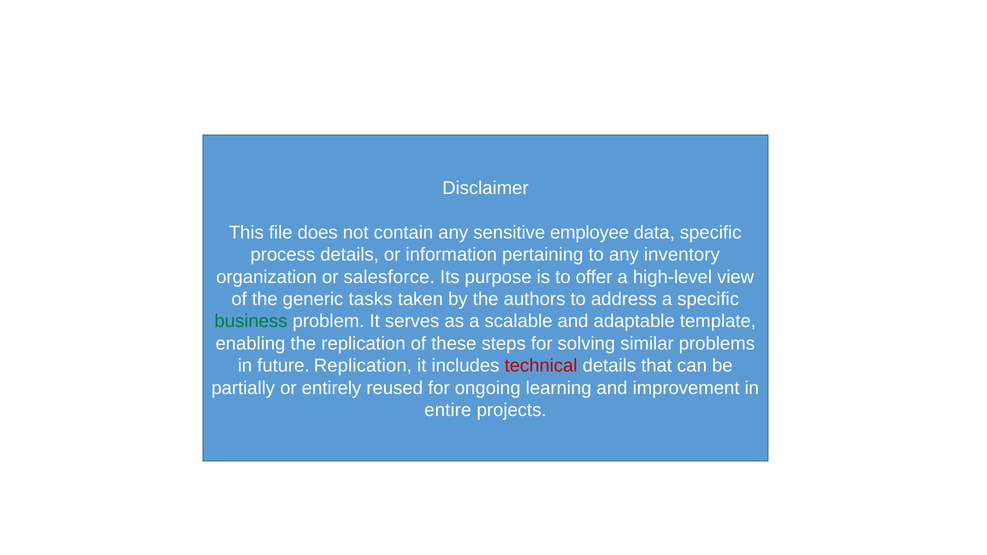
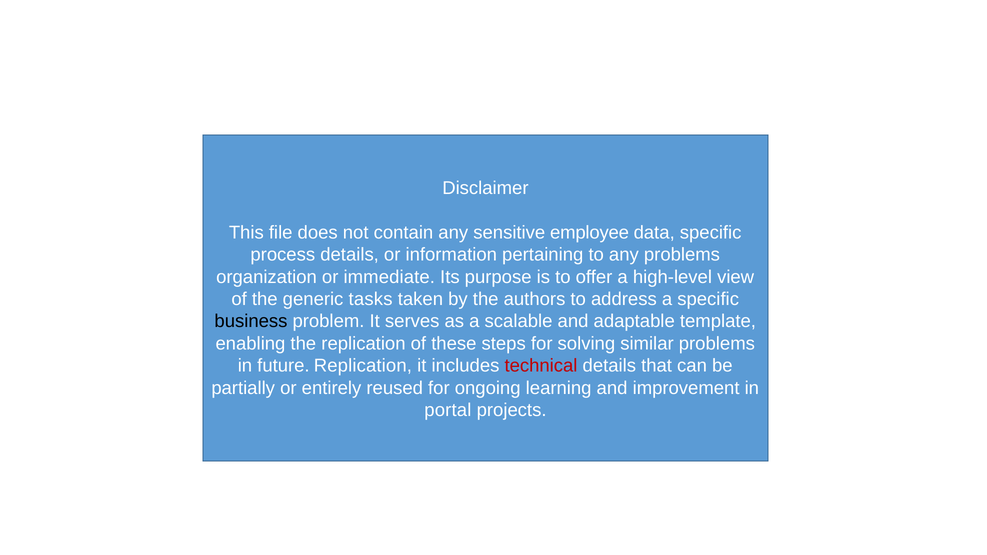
any inventory: inventory -> problems (682, 255)
salesforce: salesforce -> immediate (389, 277)
business colour: green -> black (251, 321)
entire: entire -> portal (448, 410)
